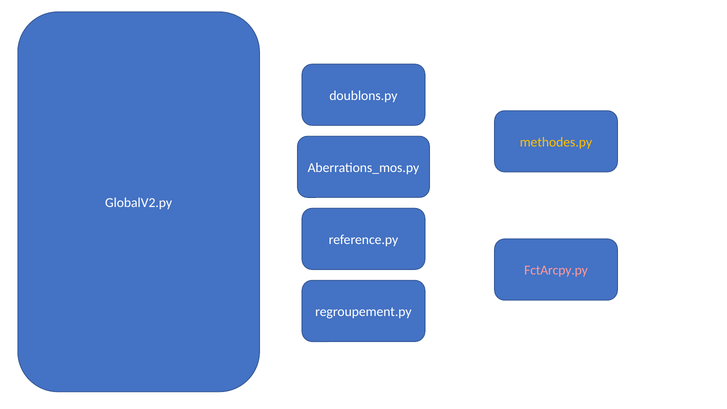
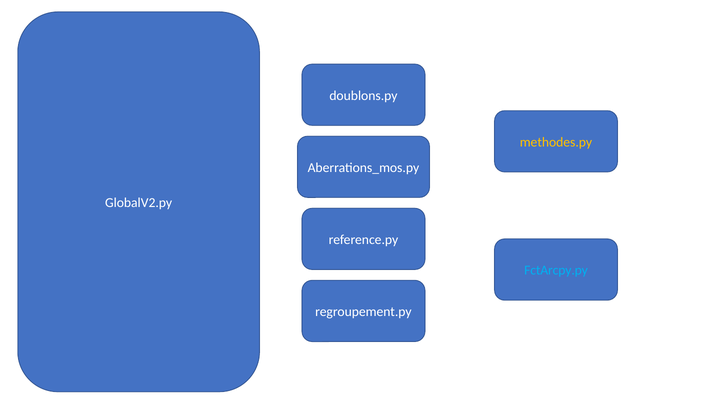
FctArcpy.py colour: pink -> light blue (556, 270)
